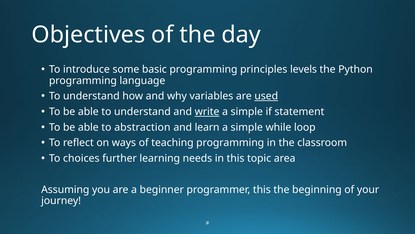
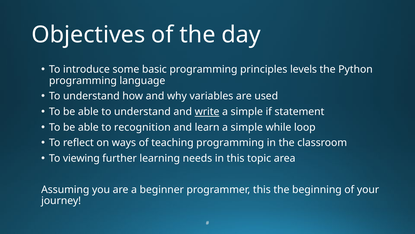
used underline: present -> none (266, 96)
abstraction: abstraction -> recognition (142, 127)
choices: choices -> viewing (81, 158)
